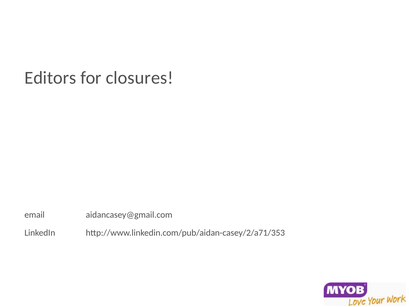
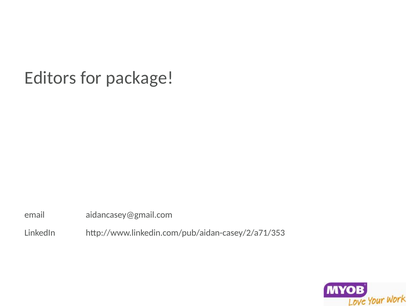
closures: closures -> package (140, 78)
